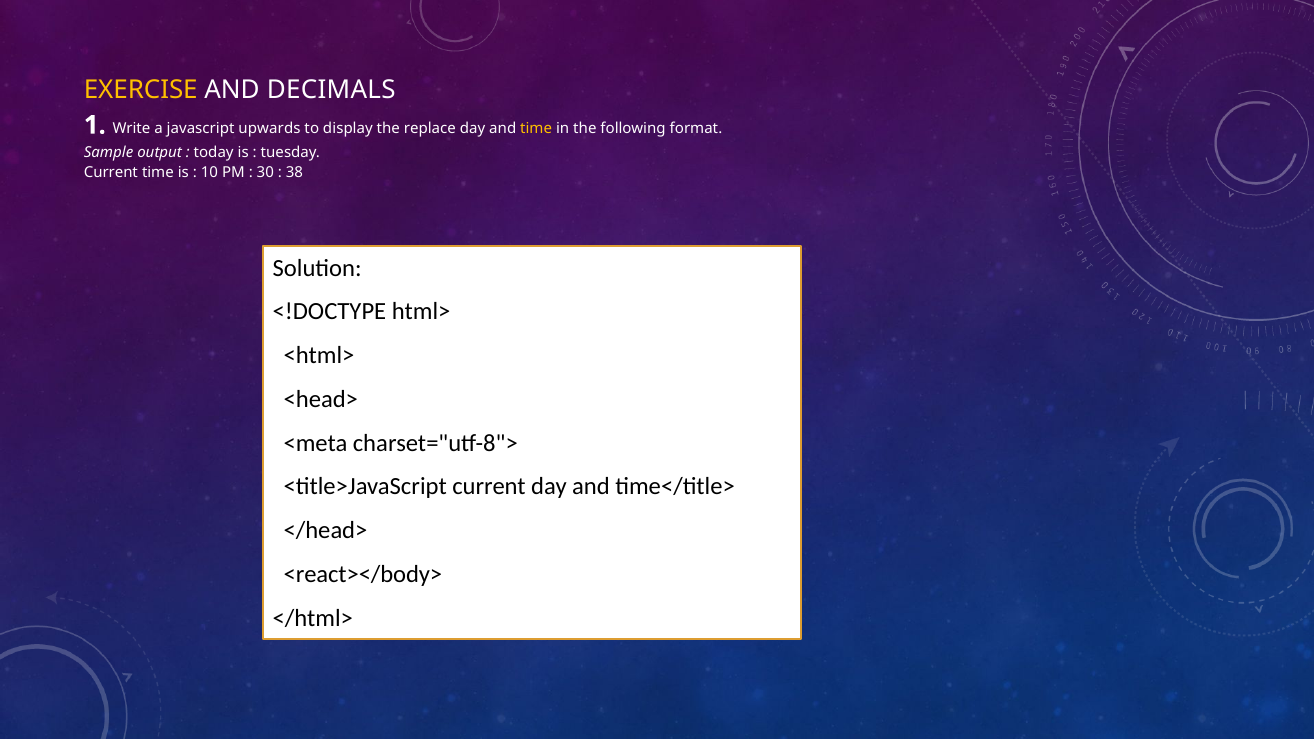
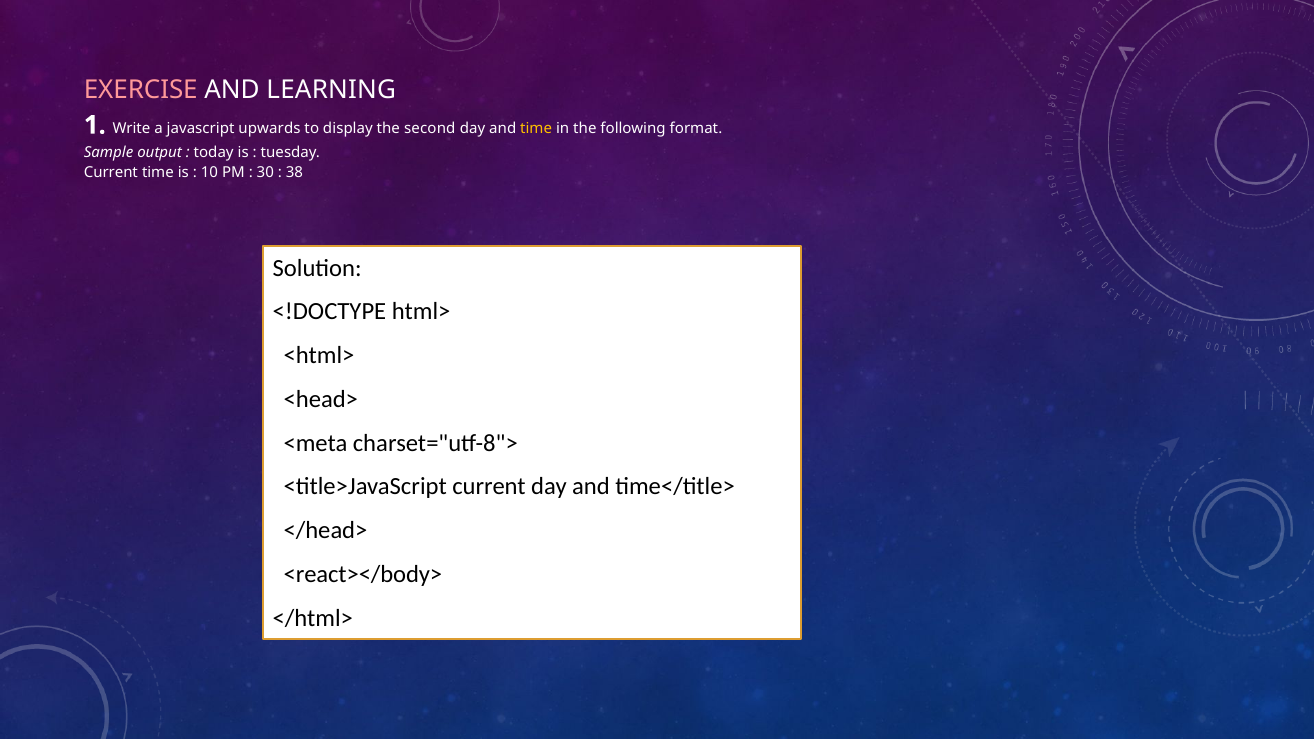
EXERCISE colour: yellow -> pink (141, 90)
DECIMALS: DECIMALS -> LEARNING (331, 90)
replace: replace -> second (430, 129)
